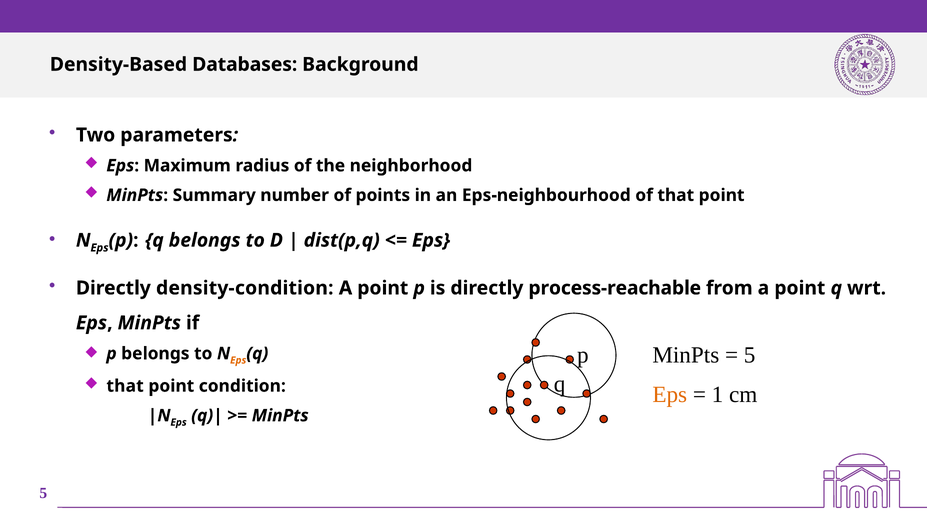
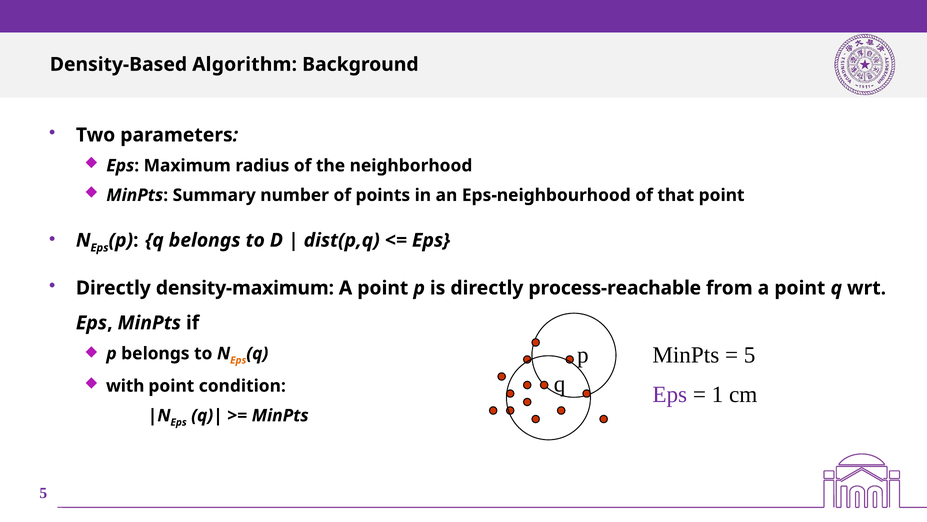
Databases: Databases -> Algorithm (245, 64)
density-condition: density-condition -> density-maximum (245, 288)
that: that -> with (125, 386)
Eps colour: orange -> purple (670, 394)
